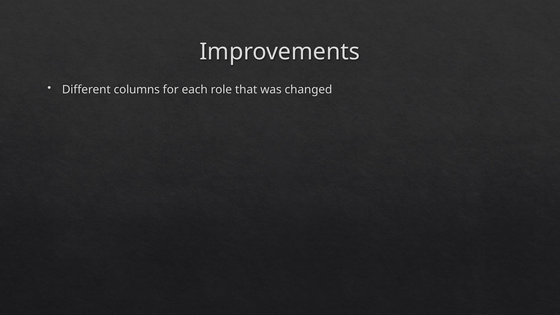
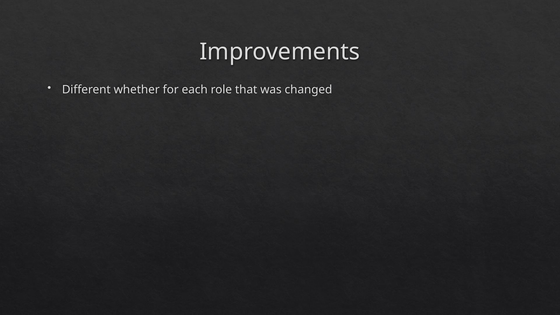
columns: columns -> whether (137, 89)
